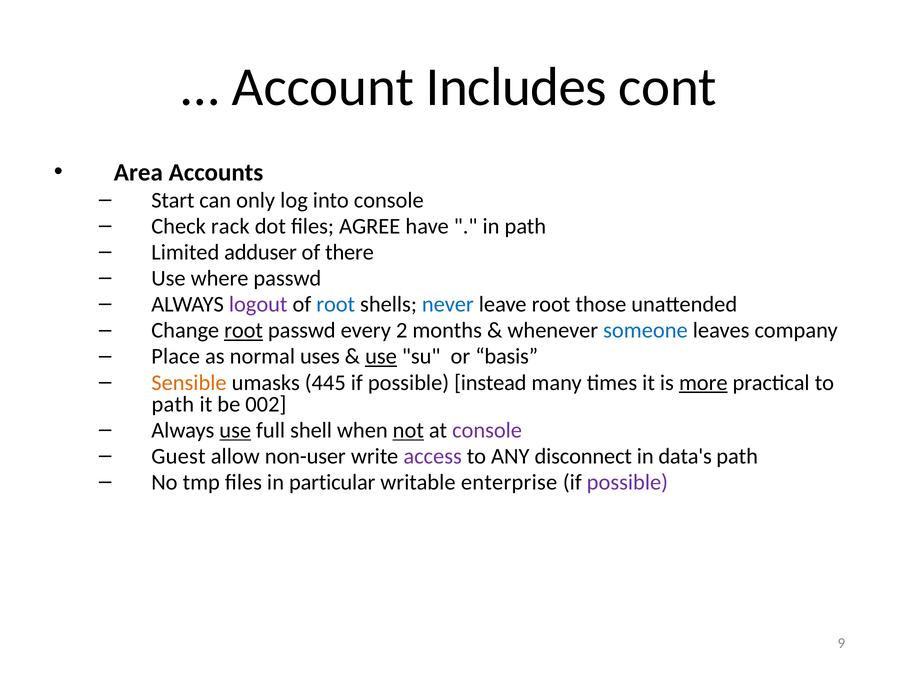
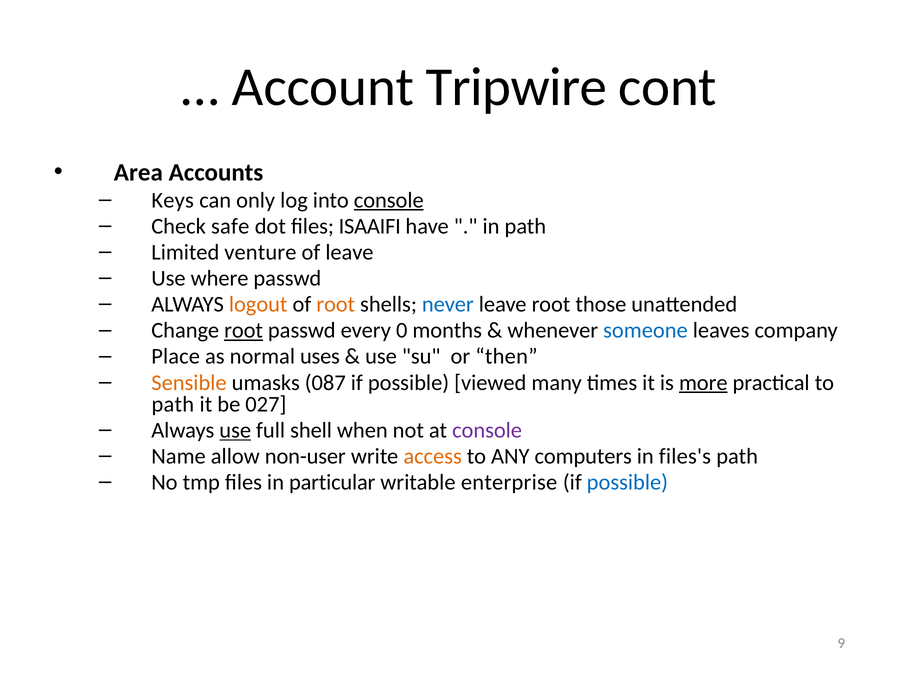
Includes: Includes -> Tripwire (516, 87)
Start: Start -> Keys (173, 200)
console underline: none -> present (389, 200)
rack: rack -> safe (230, 226)
AGREE: AGREE -> ISAAIFI (370, 226)
adduser: adduser -> venture (260, 252)
of there: there -> leave (349, 252)
logout colour: purple -> orange (258, 305)
root colour: blue -> orange (336, 305)
2: 2 -> 0 (402, 331)
use underline: present -> none (381, 357)
basis: basis -> then (506, 357)
445: 445 -> 087 (325, 383)
instead: instead -> viewed (490, 383)
002: 002 -> 027 (266, 404)
not underline: present -> none (408, 430)
Guest: Guest -> Name (179, 457)
access colour: purple -> orange (433, 457)
disconnect: disconnect -> computers (583, 457)
data's: data's -> files's (685, 457)
possible colour: purple -> blue (627, 483)
